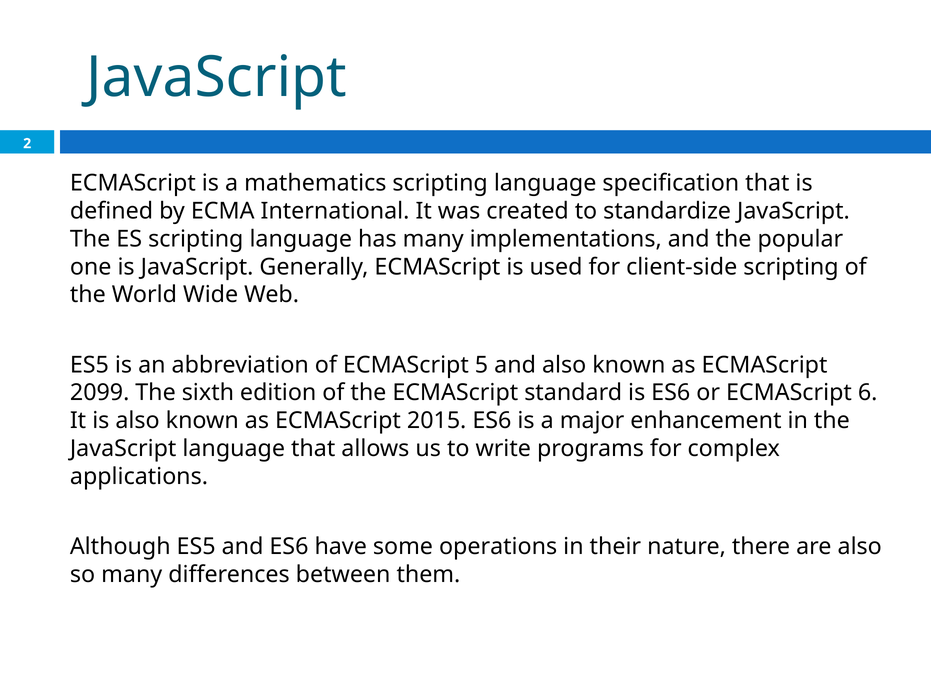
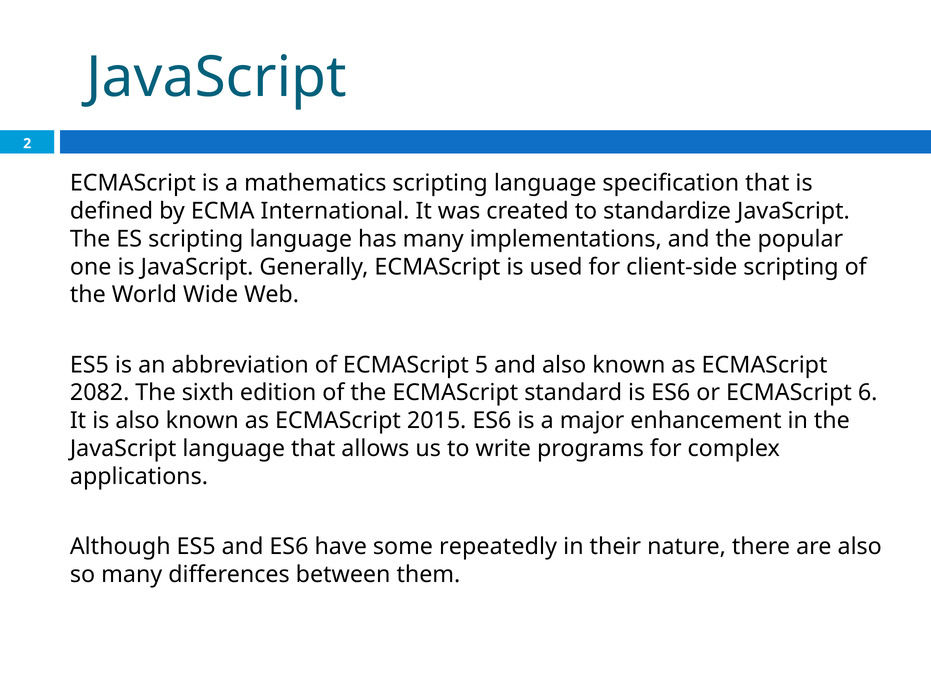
2099: 2099 -> 2082 (100, 393)
operations: operations -> repeatedly (498, 547)
